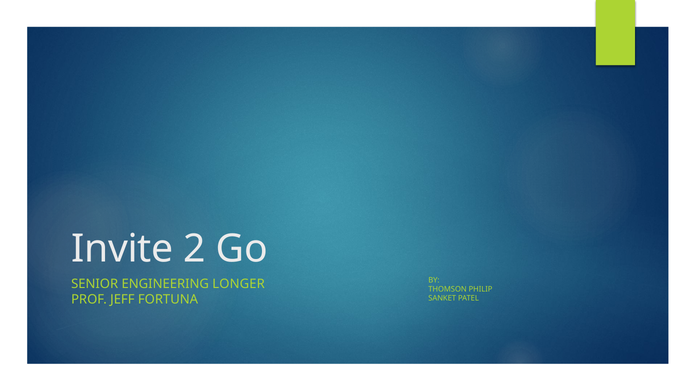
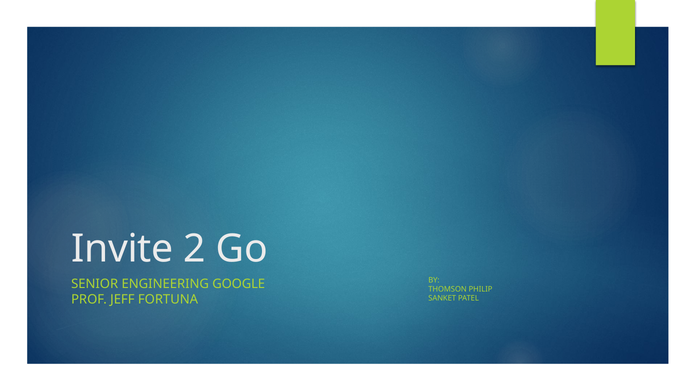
LONGER: LONGER -> GOOGLE (239, 284)
